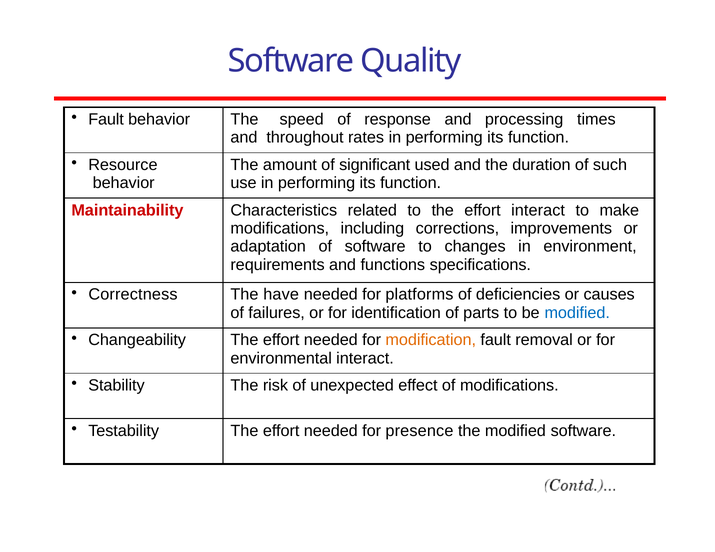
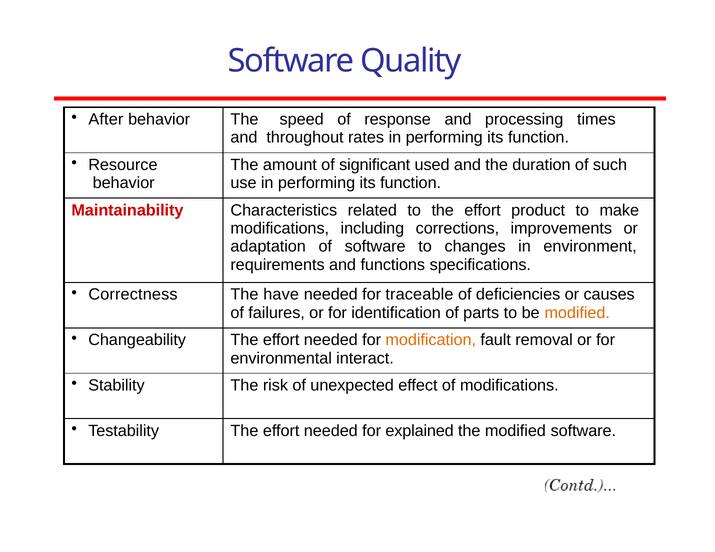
Fault: Fault -> After (106, 119)
effort interact: interact -> product (538, 210)
platforms: platforms -> traceable (419, 295)
modified colour: blue -> orange (577, 313)
presence: presence -> explained (420, 431)
